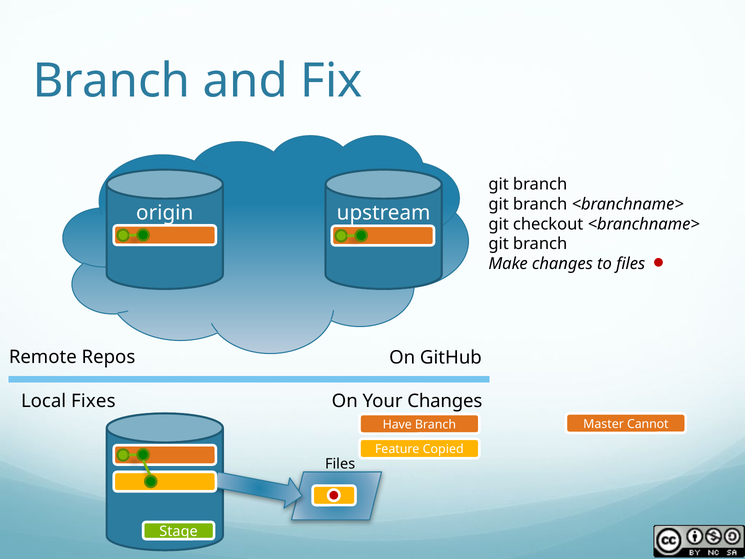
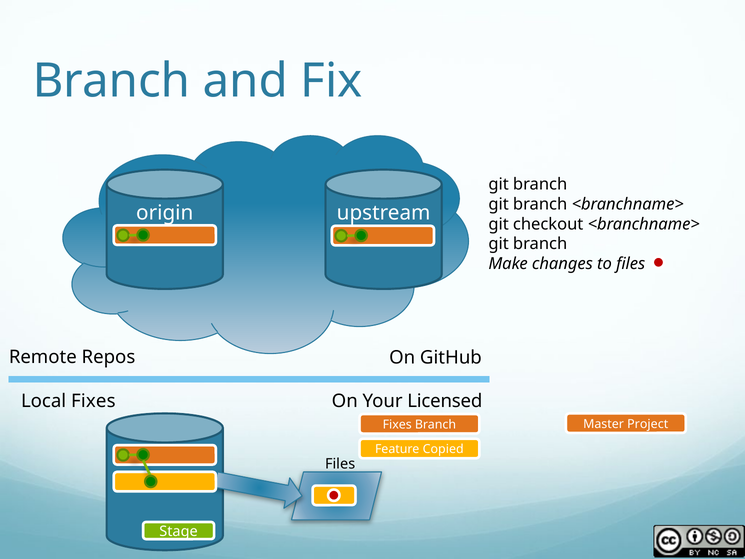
Your Changes: Changes -> Licensed (445, 401)
Cannot: Cannot -> Project (648, 424)
Have: Have -> Fixes (397, 424)
